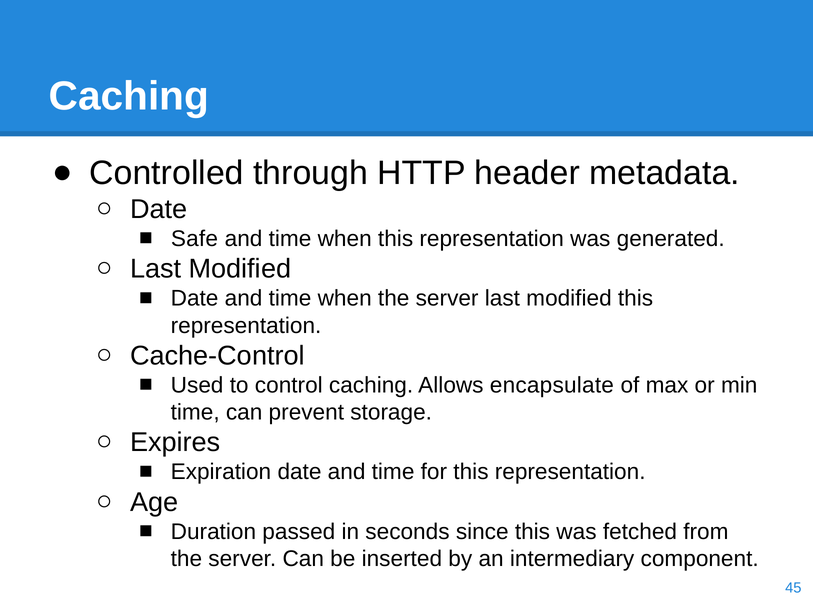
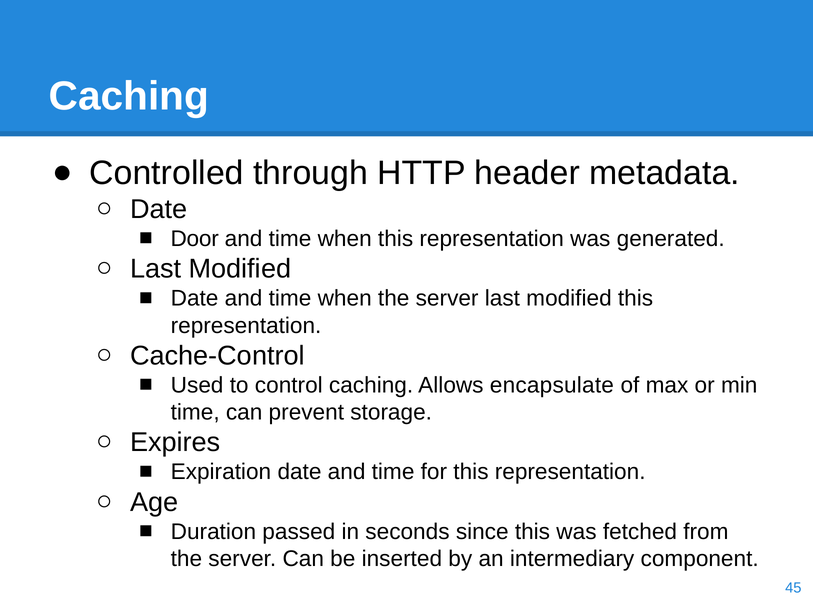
Safe: Safe -> Door (195, 239)
